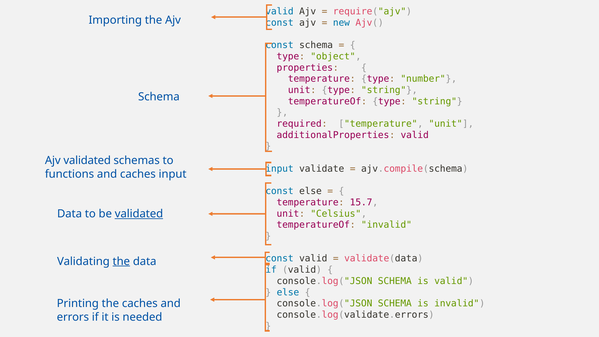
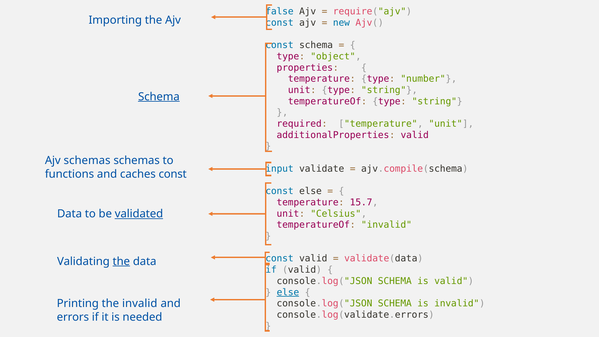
valid: valid -> false (280, 11)
Schema underline: none -> present (159, 97)
Ajv validated: validated -> schemas (87, 161)
caches input: input -> const (173, 174)
else underline: none -> present (288, 292)
the caches: caches -> invalid (140, 303)
